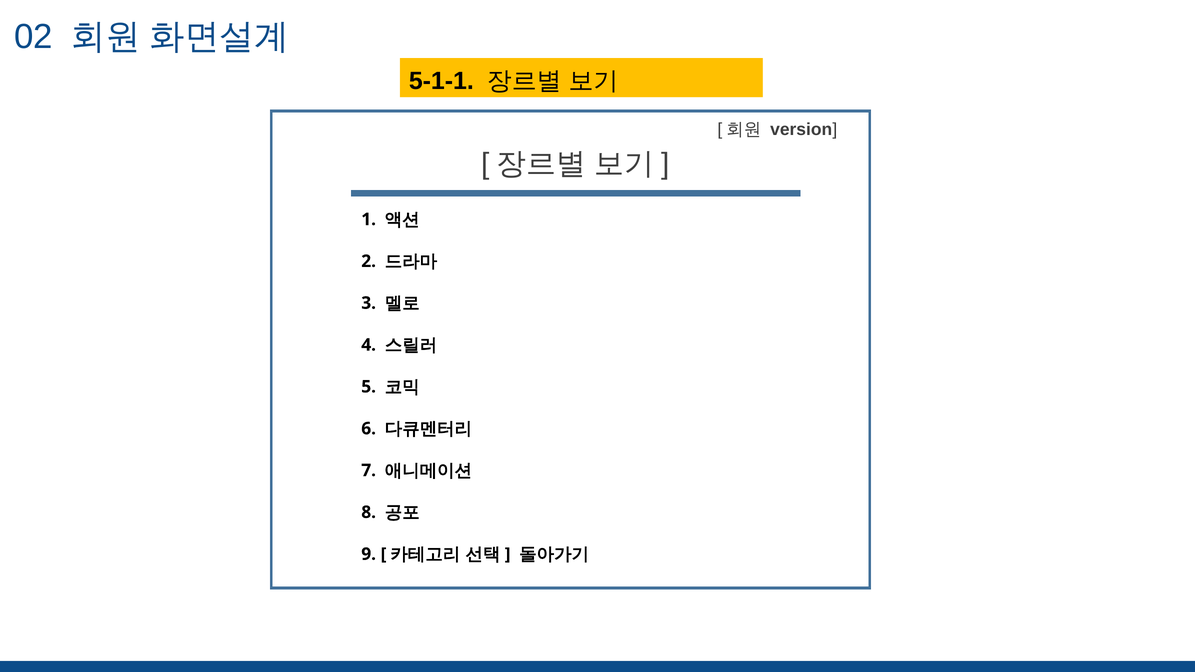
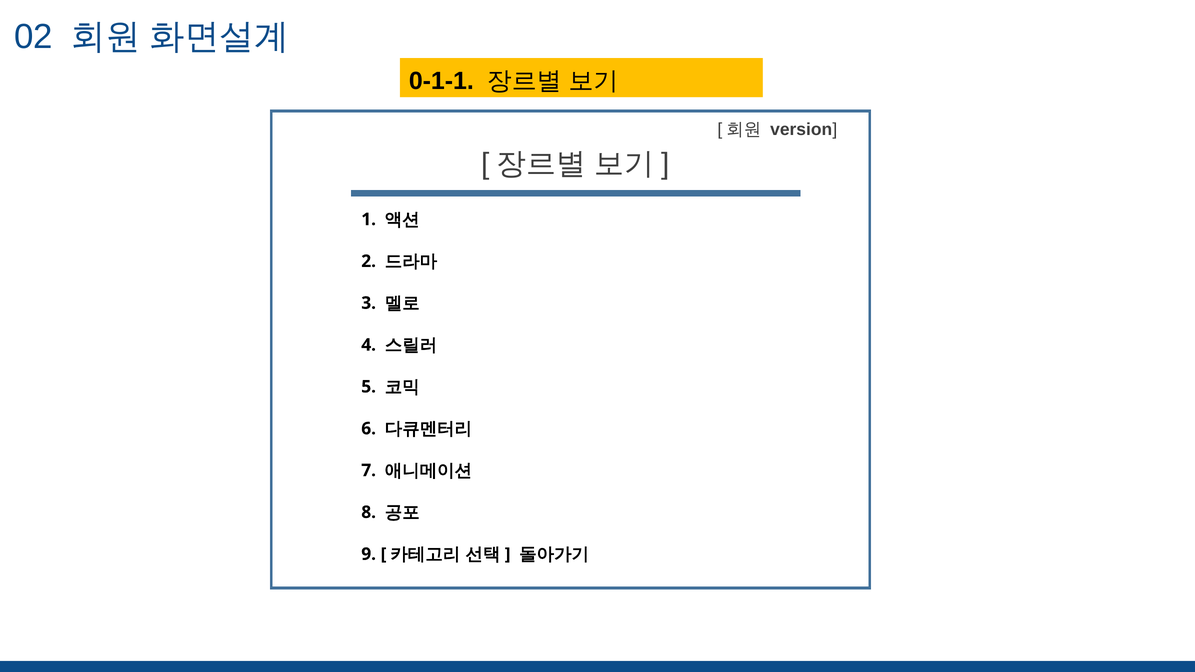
5-1-1: 5-1-1 -> 0-1-1 (441, 81)
